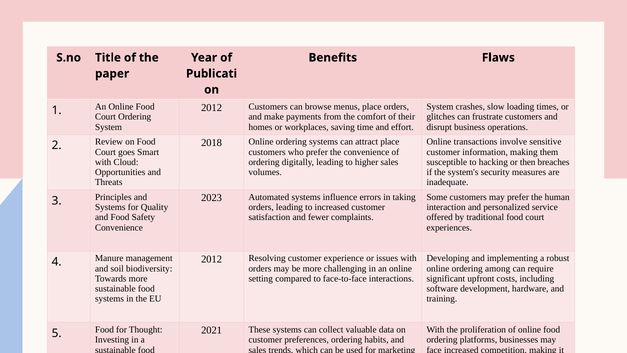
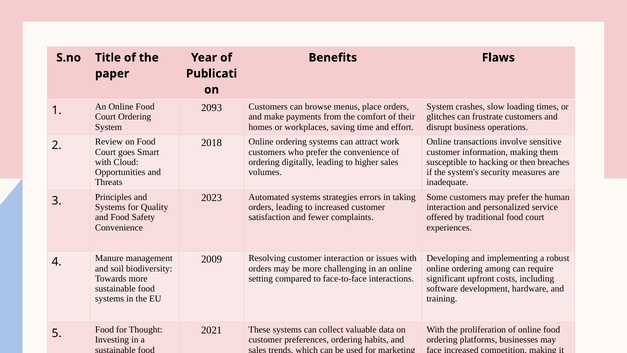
2012: 2012 -> 2093 (212, 108)
attract place: place -> work (390, 142)
systems influence: influence -> strategies (340, 197)
2012: 2012 -> 2009 (212, 259)
customer experience: experience -> interaction (344, 258)
